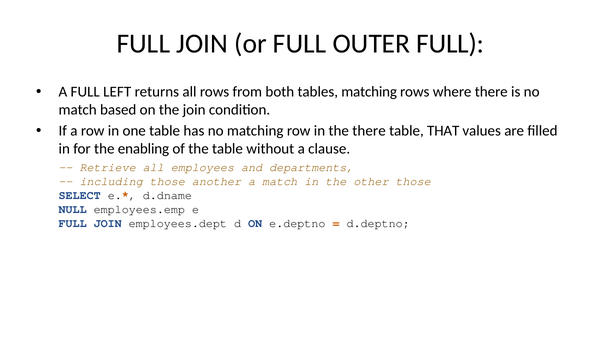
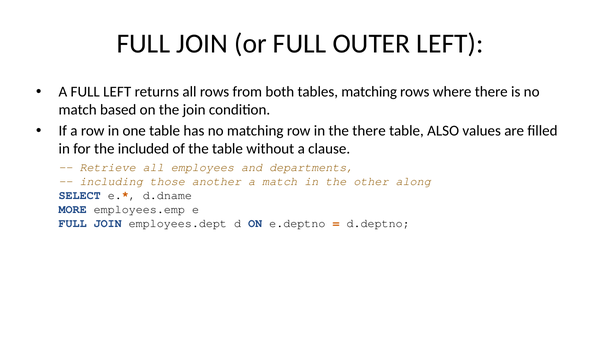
OUTER FULL: FULL -> LEFT (450, 44)
THAT: THAT -> ALSO (443, 131)
enabling: enabling -> included (143, 149)
other those: those -> along (413, 181)
NULL: NULL -> MORE (73, 209)
